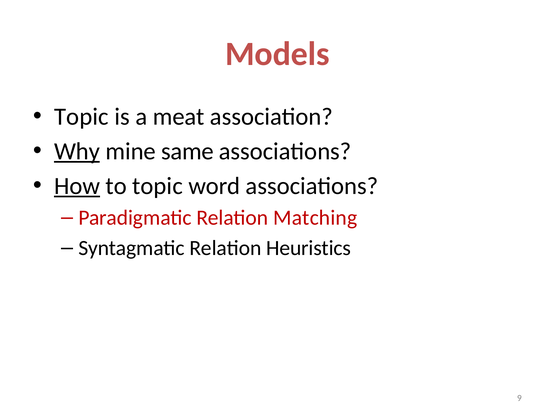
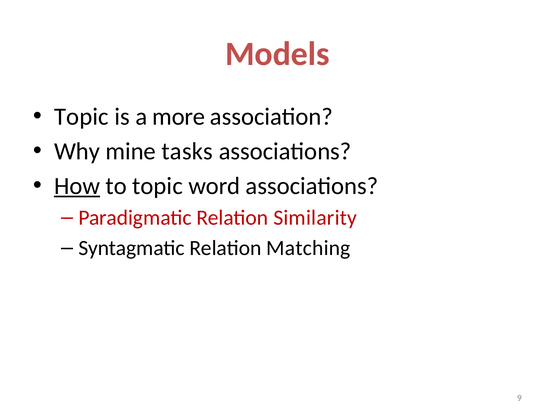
meat: meat -> more (179, 116)
Why underline: present -> none (77, 151)
same: same -> tasks (187, 151)
Matching: Matching -> Similarity (315, 217)
Heuristics: Heuristics -> Matching (308, 248)
